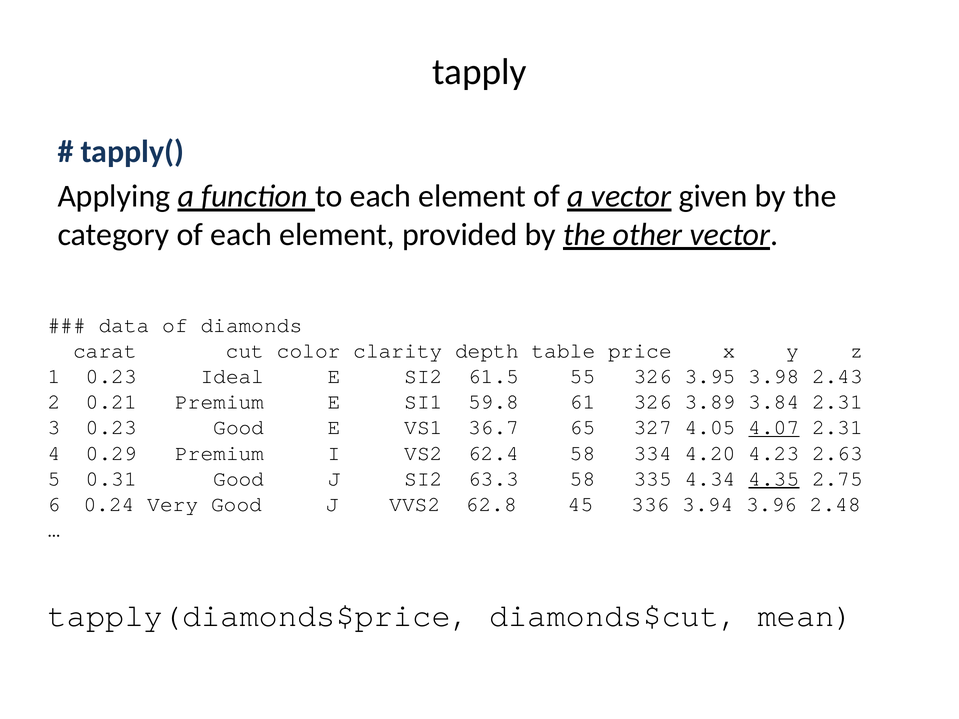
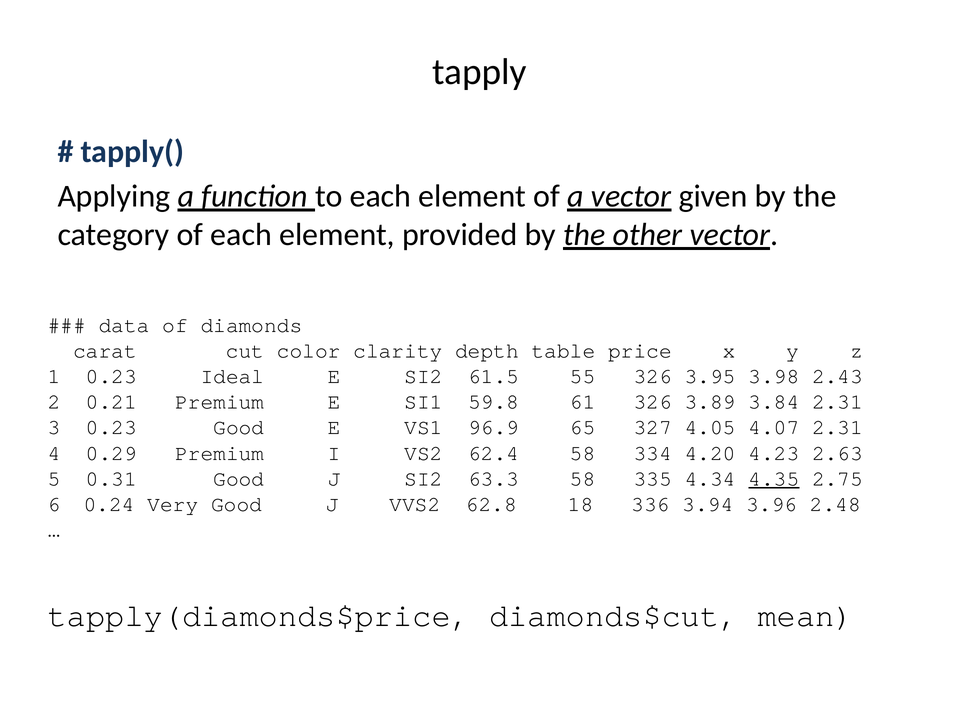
36.7: 36.7 -> 96.9 (494, 428)
4.07 underline: present -> none (774, 428)
45: 45 -> 18 (581, 504)
